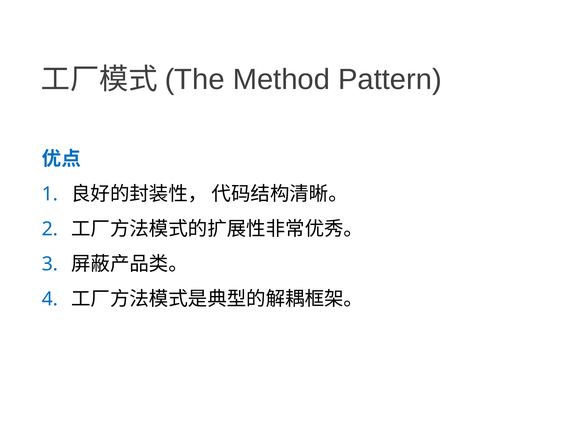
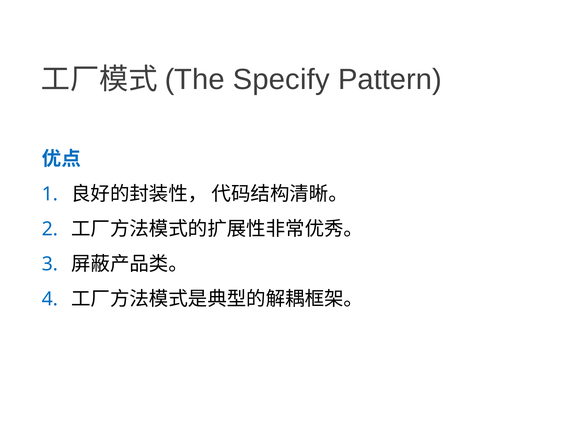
Method: Method -> Specify (281, 80)
